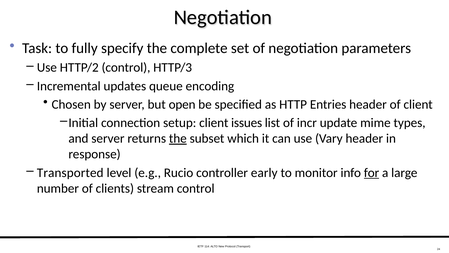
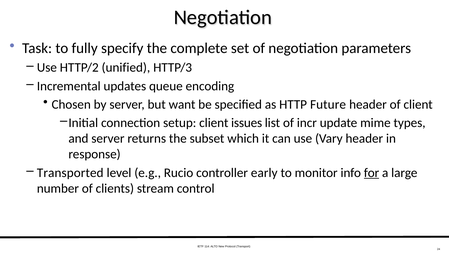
HTTP/2 control: control -> unified (126, 68)
open: open -> want (182, 104)
Entries: Entries -> Future (328, 104)
the underline: present -> none (178, 138)
